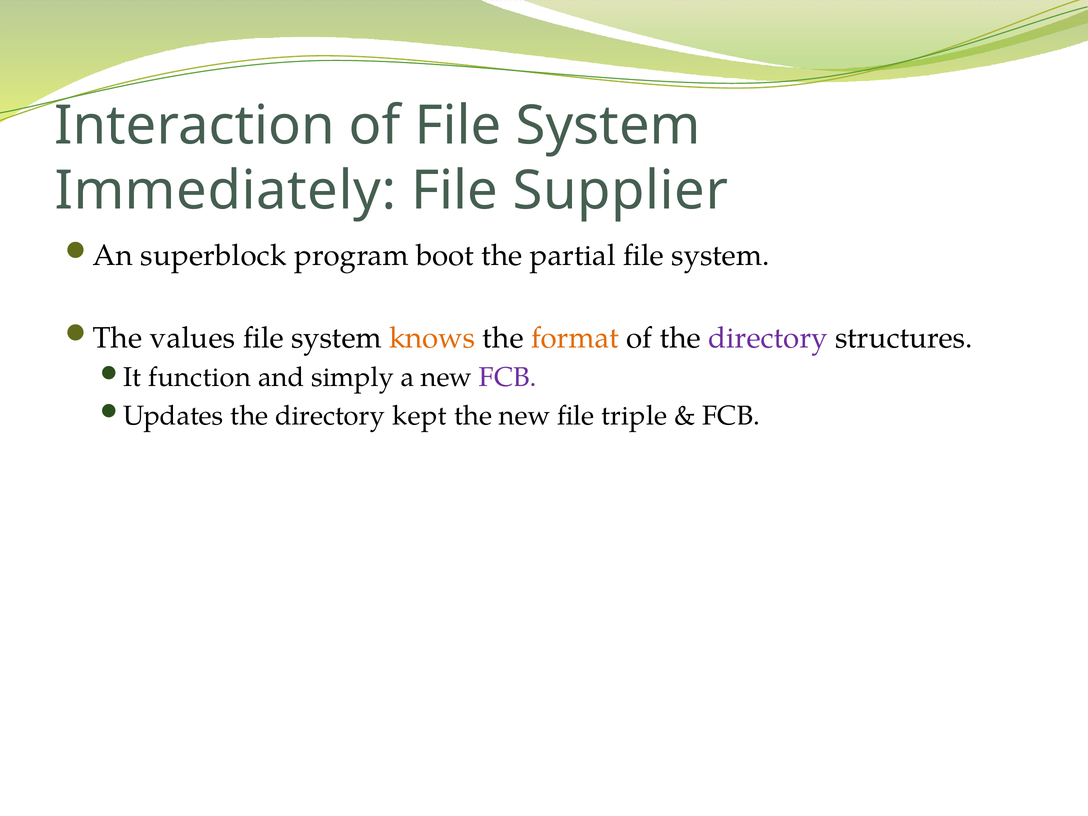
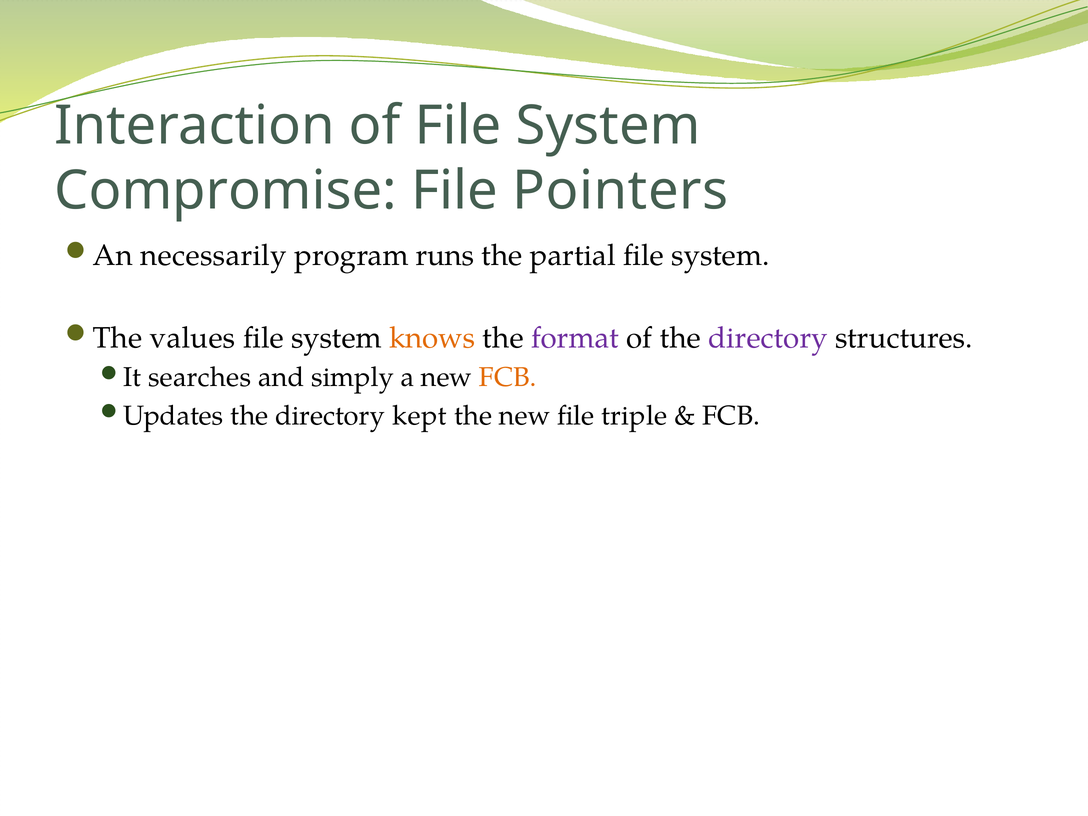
Immediately: Immediately -> Compromise (226, 191)
Supplier: Supplier -> Pointers (620, 191)
superblock: superblock -> necessarily (214, 255)
boot: boot -> runs (445, 255)
format colour: orange -> purple (575, 338)
function: function -> searches (200, 378)
FCB colour: purple -> orange (508, 378)
